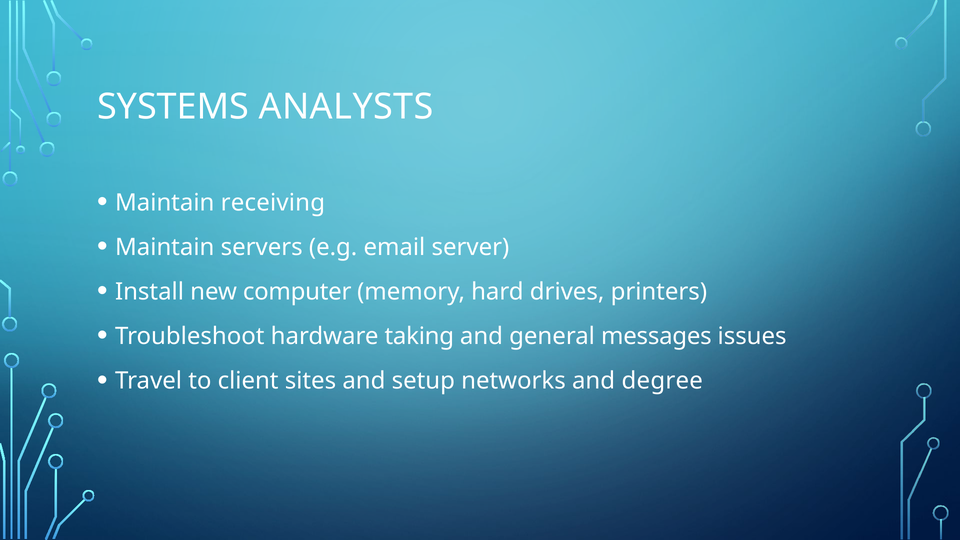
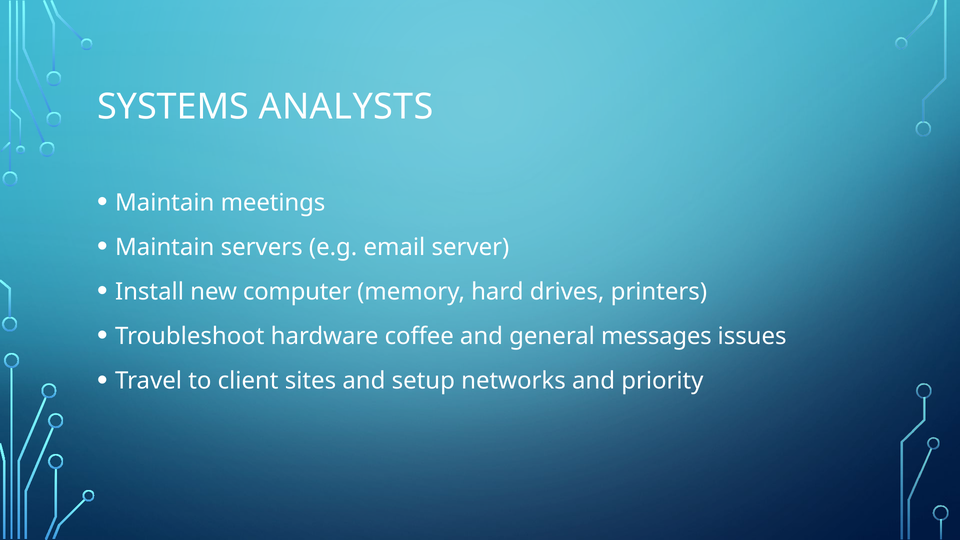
receiving: receiving -> meetings (273, 203)
taking: taking -> coffee (419, 336)
degree: degree -> priority (662, 381)
